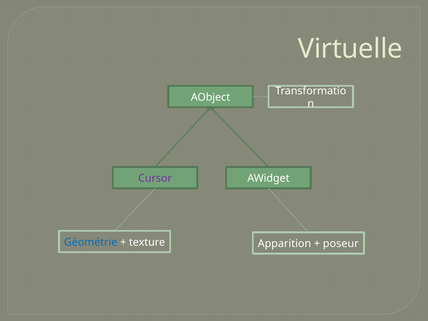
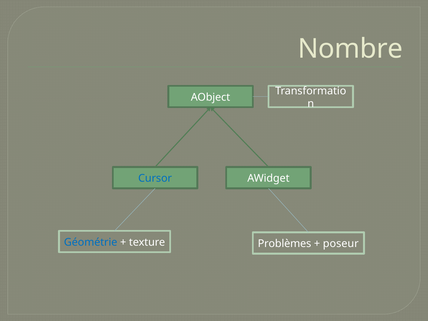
Virtuelle: Virtuelle -> Nombre (350, 49)
Cursor colour: purple -> blue (155, 178)
Apparition: Apparition -> Problèmes (285, 244)
